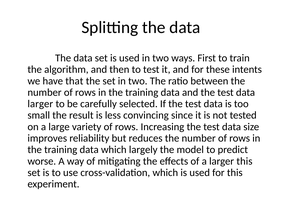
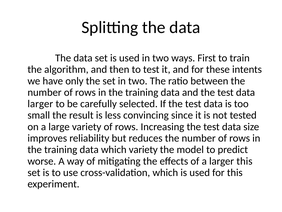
that: that -> only (74, 81)
which largely: largely -> variety (143, 149)
